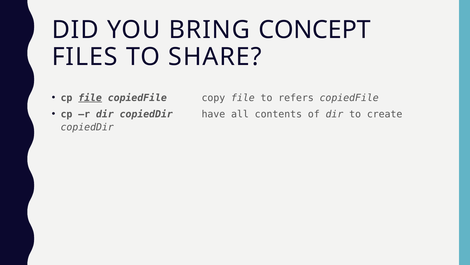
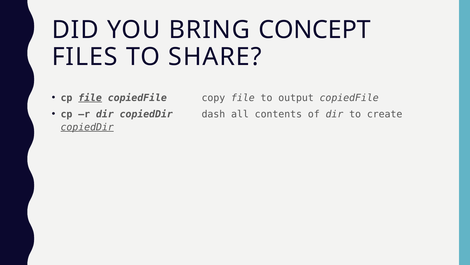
refers: refers -> output (296, 98)
have: have -> dash (213, 114)
copiedDir underline: none -> present (87, 127)
